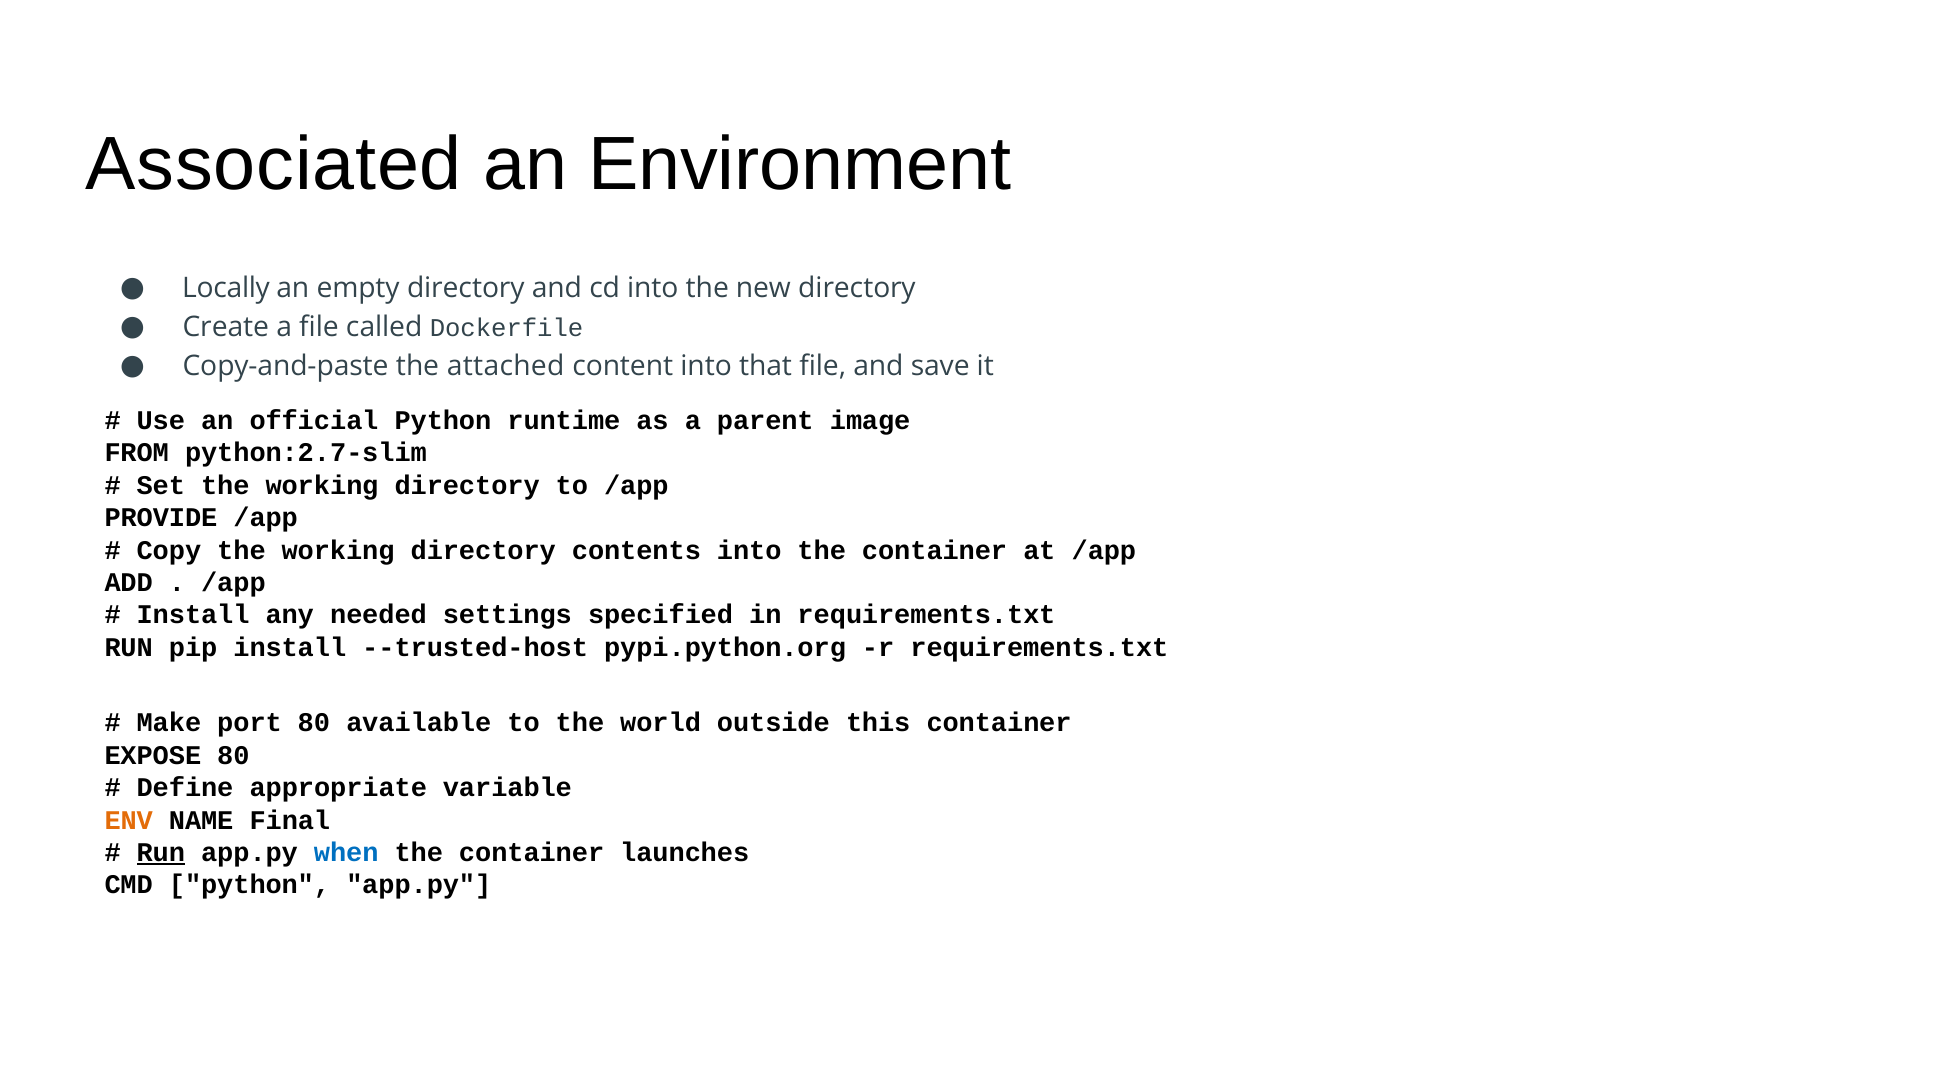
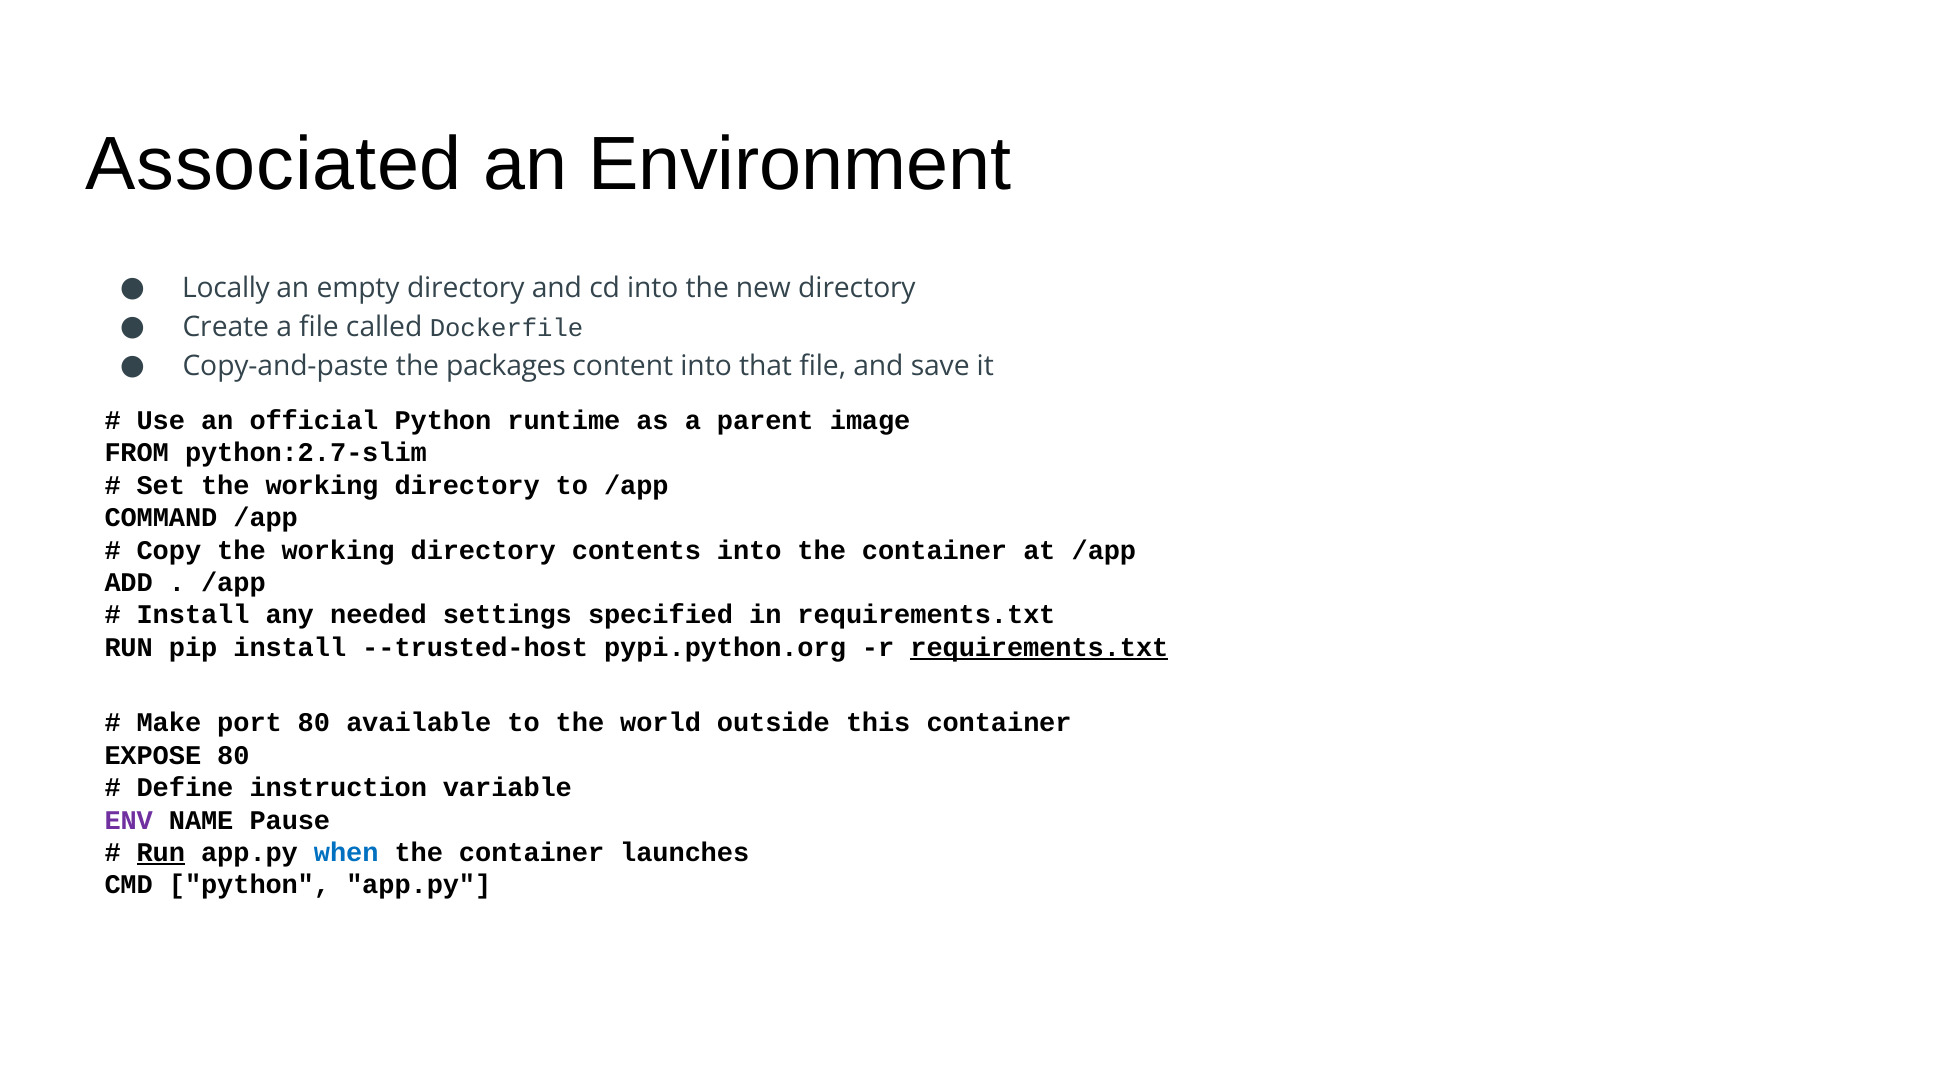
attached: attached -> packages (506, 366)
PROVIDE: PROVIDE -> COMMAND (161, 518)
requirements.txt underline: none -> present (1039, 648)
appropriate: appropriate -> instruction (338, 788)
ENV colour: orange -> purple (129, 820)
Final: Final -> Pause (290, 820)
